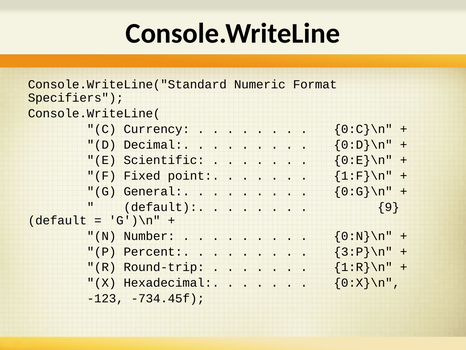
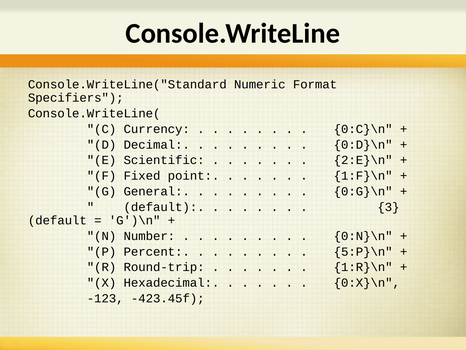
0:E}\n: 0:E}\n -> 2:E}\n (363, 160)
9: 9 -> 3 (388, 207)
3:P}\n: 3:P}\n -> 5:P}\n (363, 251)
-734.45f: -734.45f -> -423.45f (168, 298)
